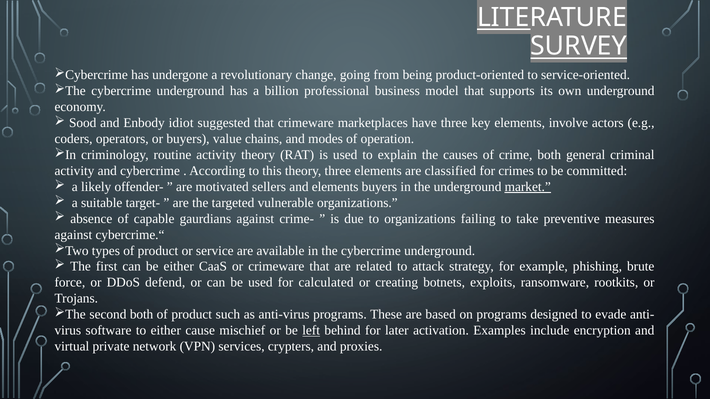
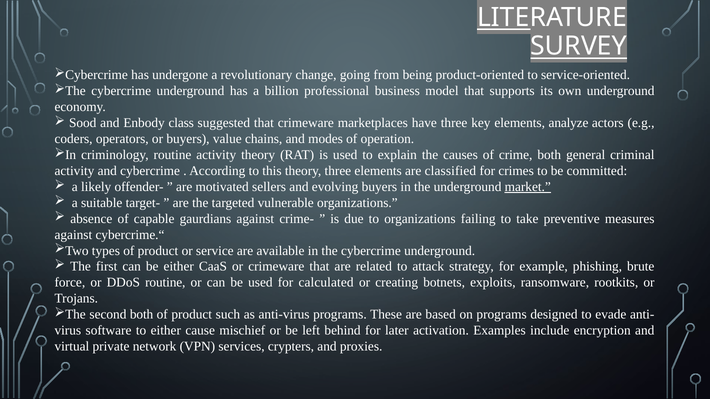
idiot: idiot -> class (181, 123)
involve: involve -> analyze (569, 123)
and elements: elements -> evolving (335, 187)
DDoS defend: defend -> routine (165, 283)
left underline: present -> none (311, 331)
